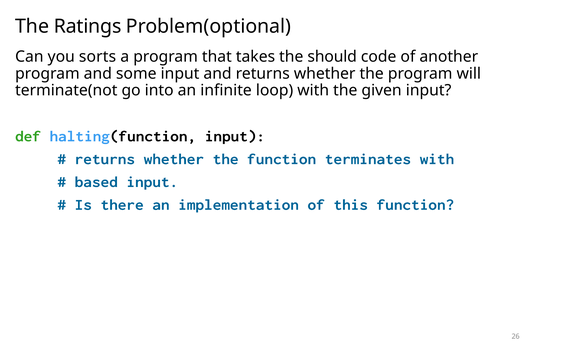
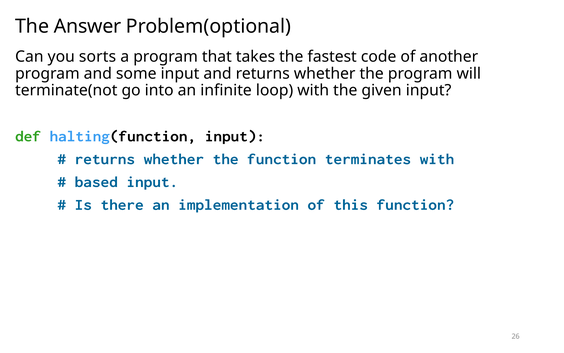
Ratings: Ratings -> Answer (88, 26)
should: should -> fastest (332, 56)
